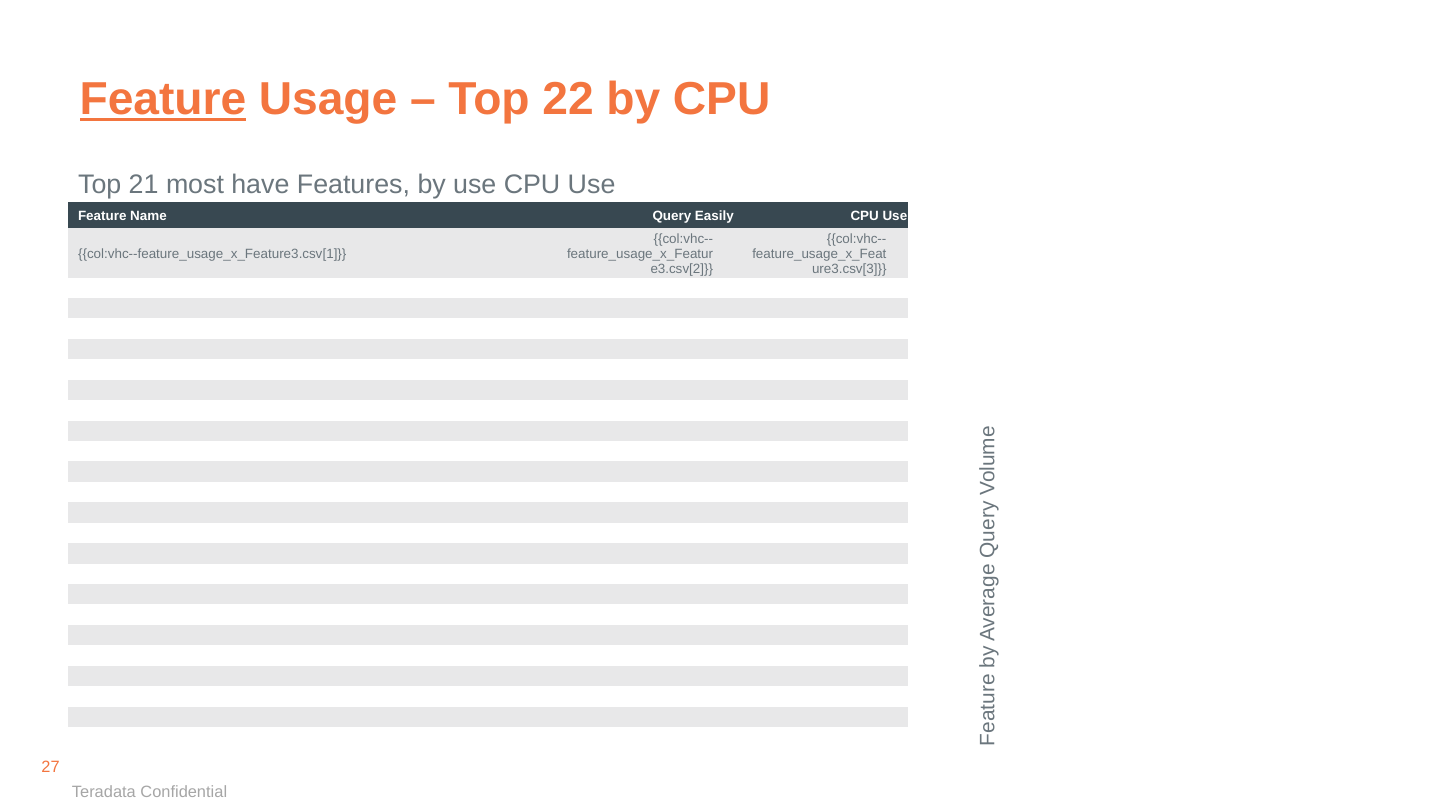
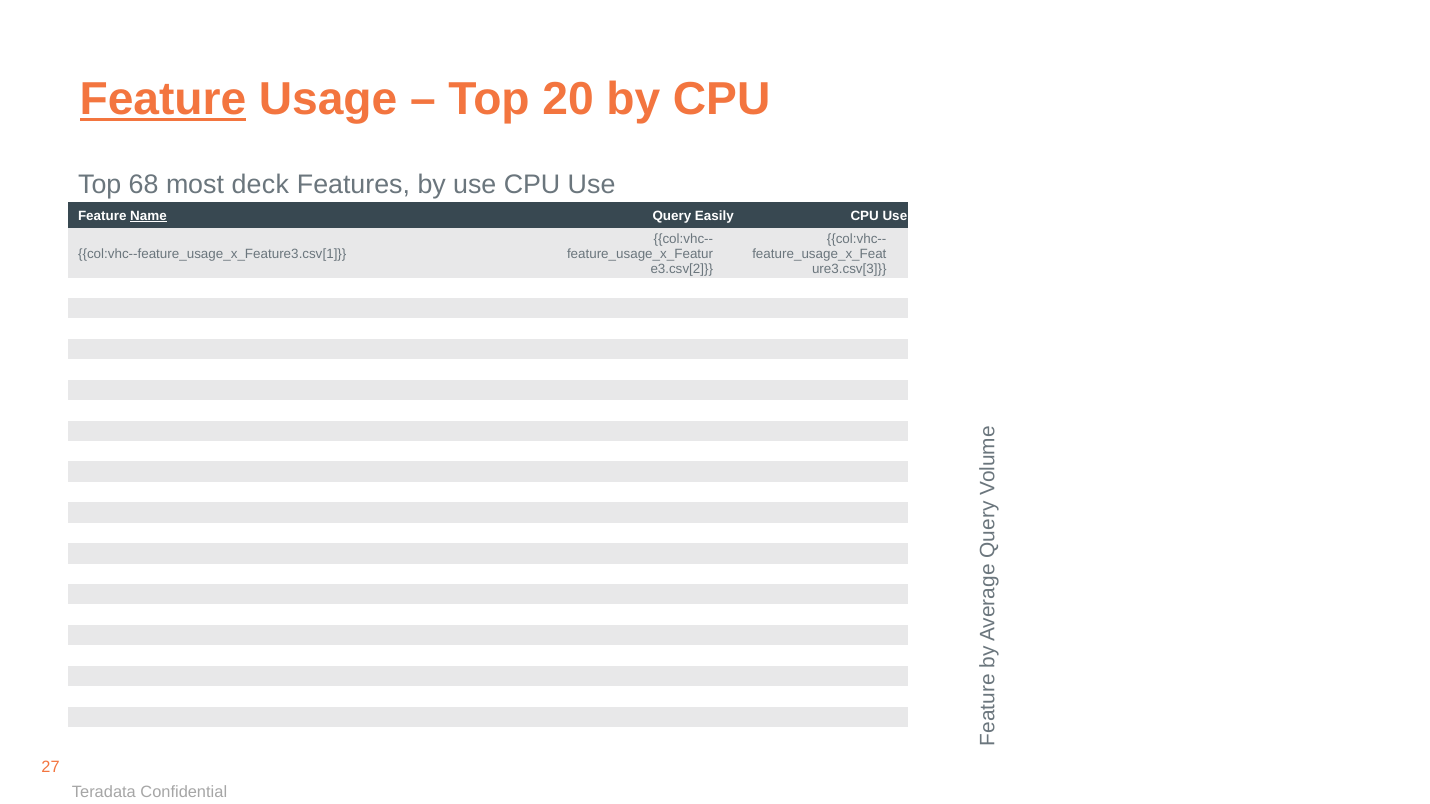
22: 22 -> 20 (568, 100)
21: 21 -> 68 (144, 184)
have: have -> deck (260, 184)
Name underline: none -> present (148, 216)
